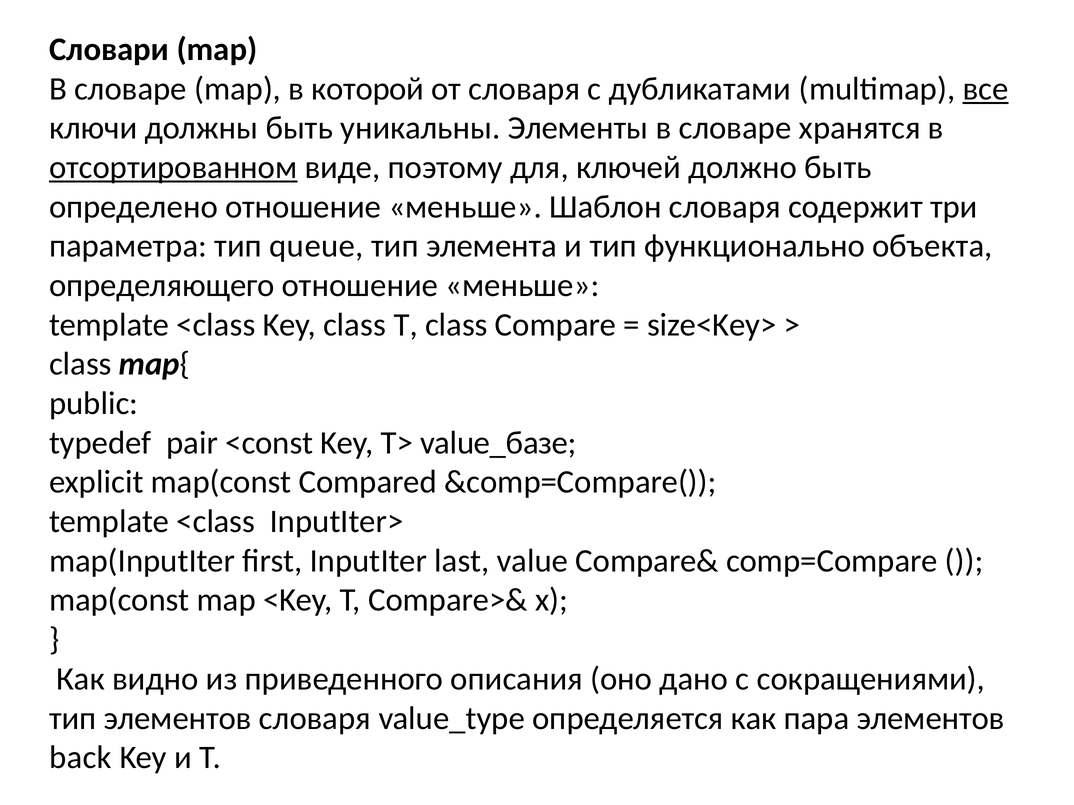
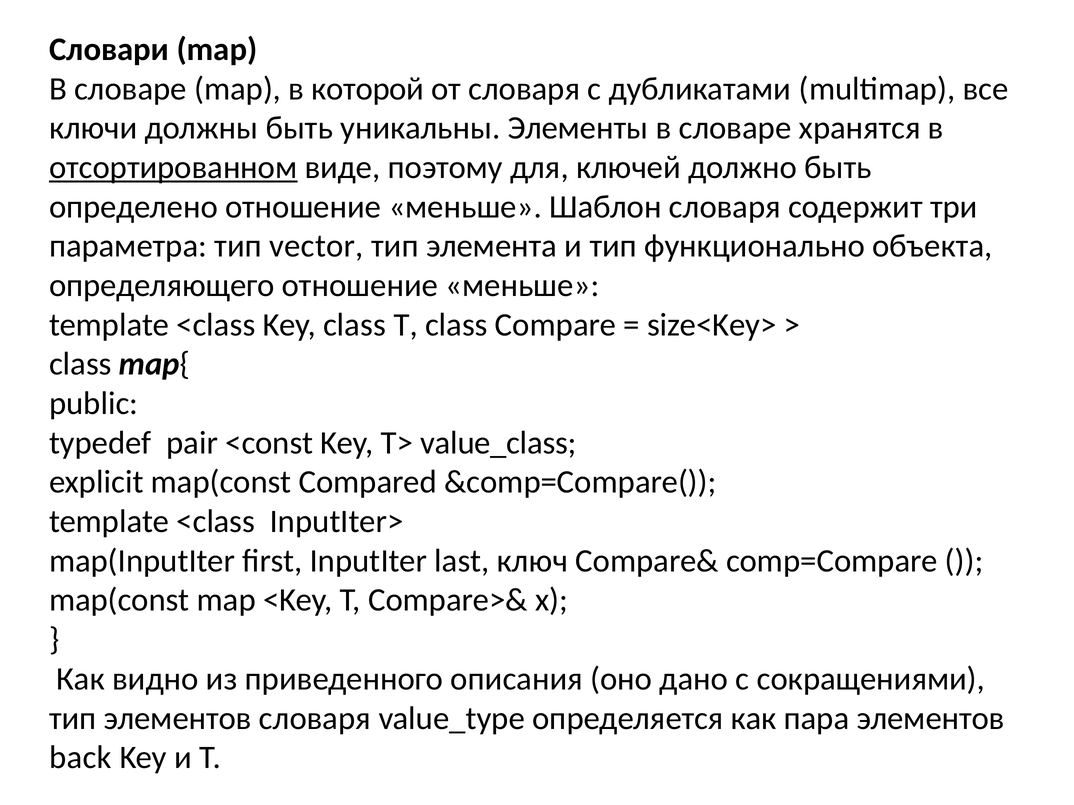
все underline: present -> none (986, 89)
queue: queue -> vector (316, 246)
value_базе: value_базе -> value_class (498, 443)
value: value -> ключ (532, 561)
